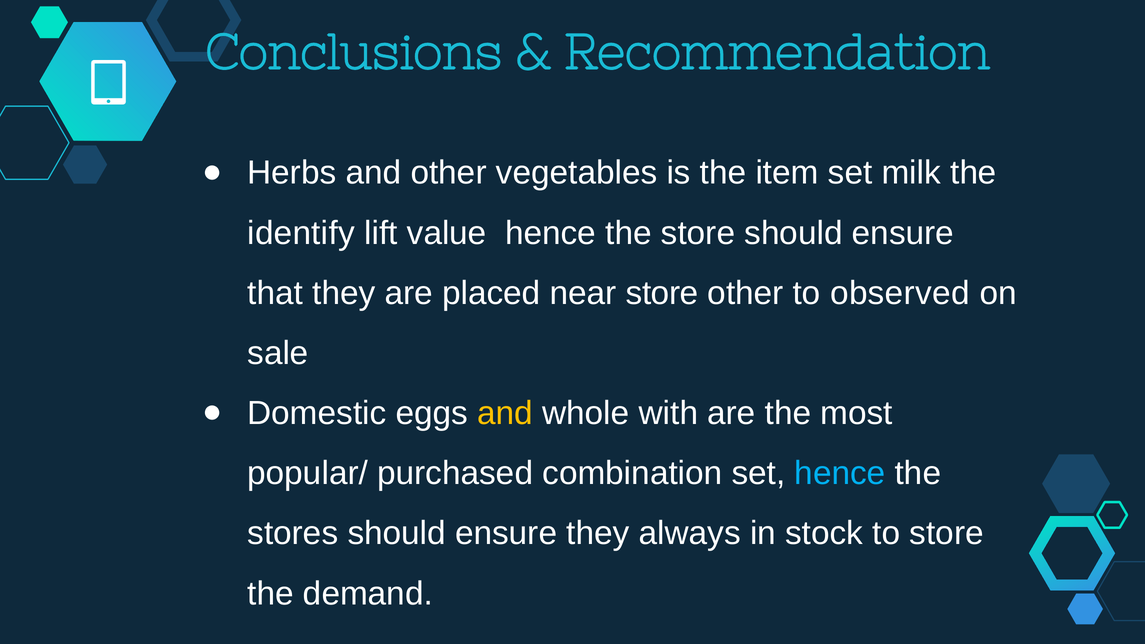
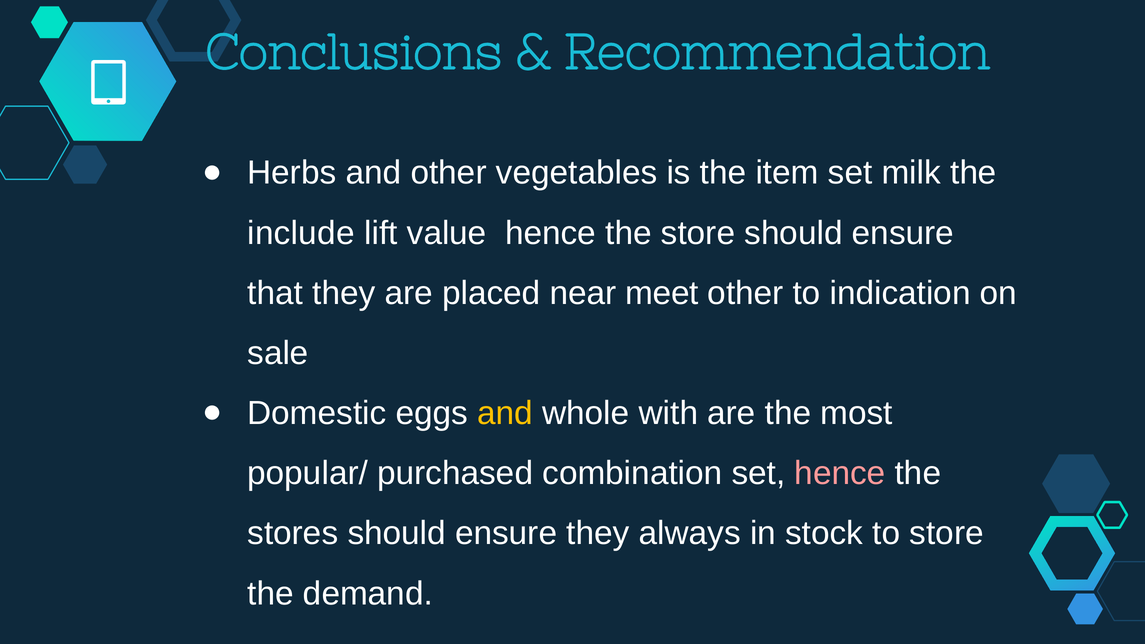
identify: identify -> include (301, 233)
near store: store -> meet (662, 293)
observed: observed -> indication (900, 293)
hence colour: light blue -> pink (840, 473)
